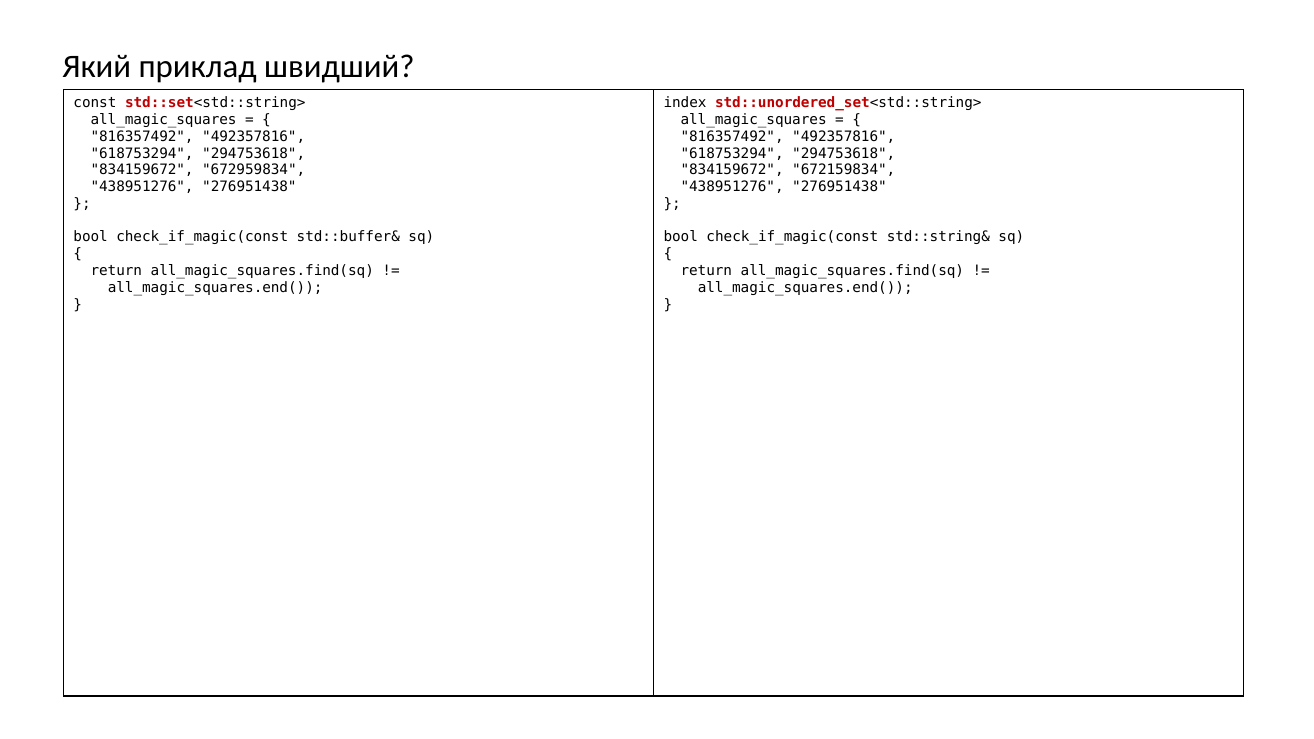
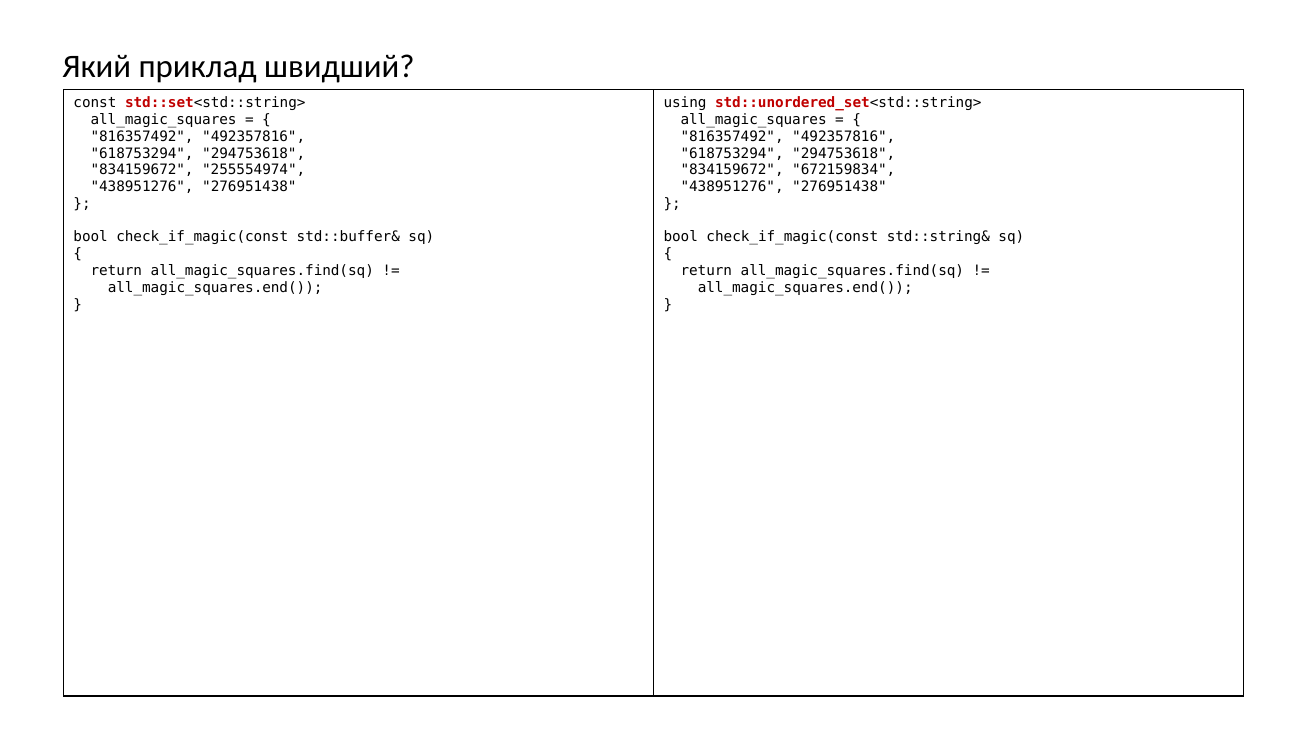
index: index -> using (685, 103)
672959834: 672959834 -> 255554974 (254, 170)
